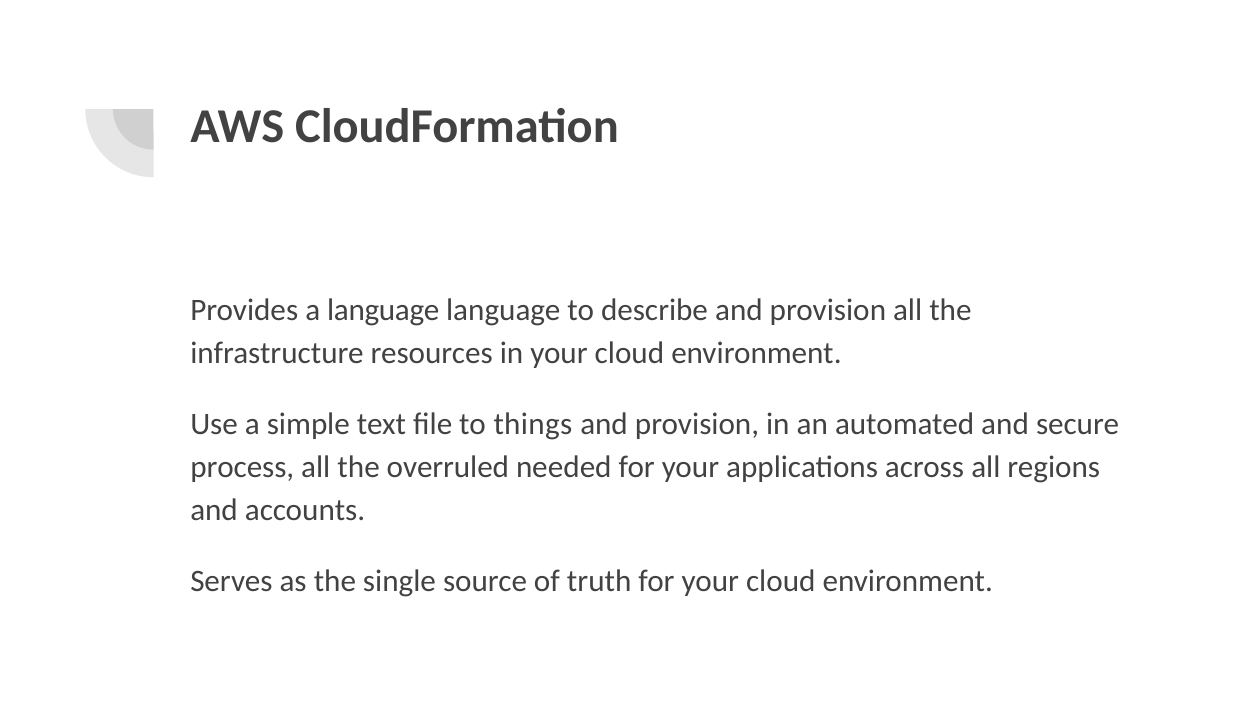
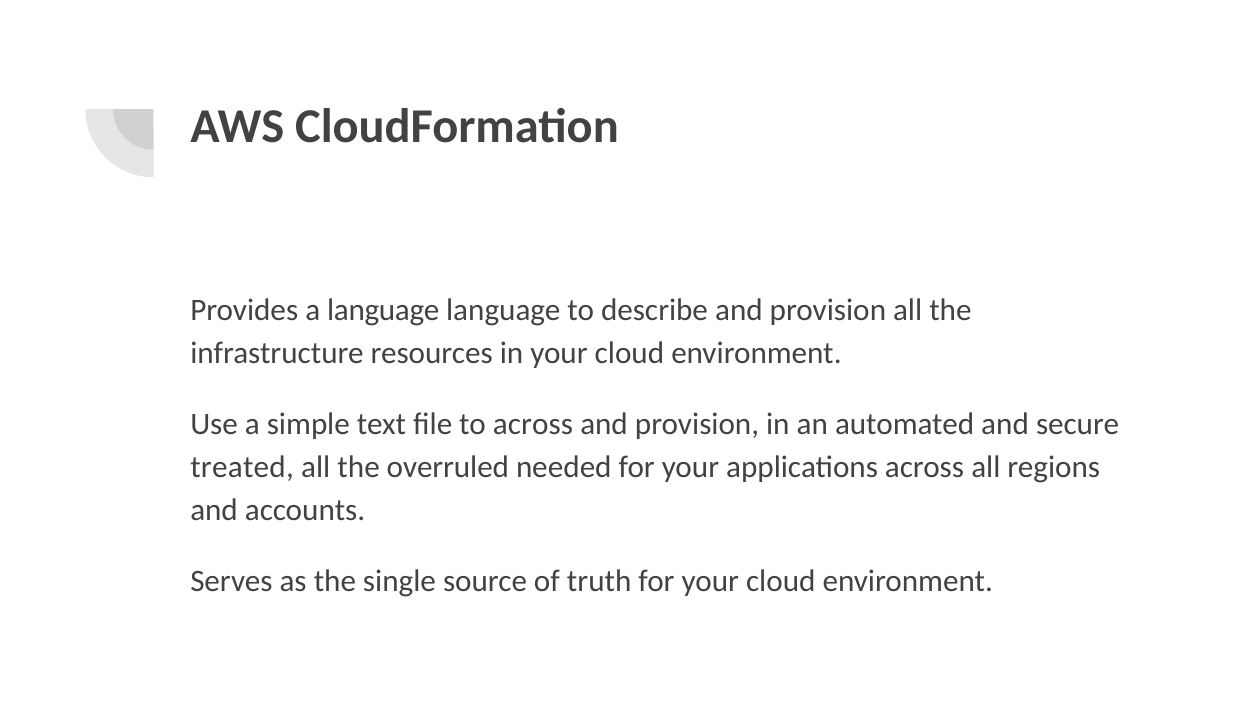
to things: things -> across (533, 424)
process: process -> treated (242, 467)
